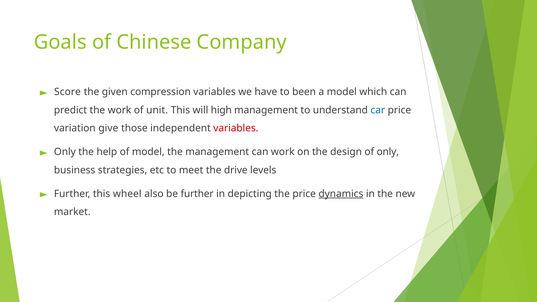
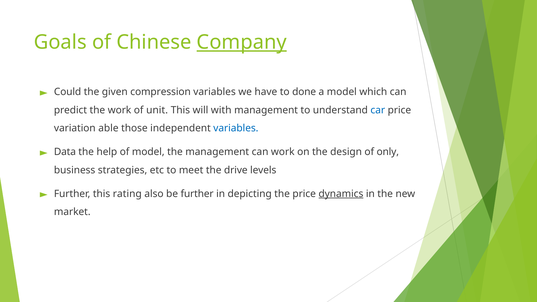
Company underline: none -> present (242, 42)
Score: Score -> Could (68, 92)
been: been -> done (304, 92)
high: high -> with (221, 110)
give: give -> able (108, 128)
variables colour: red -> blue (236, 128)
Only: Only -> Data (65, 152)
wheel: wheel -> rating (127, 194)
